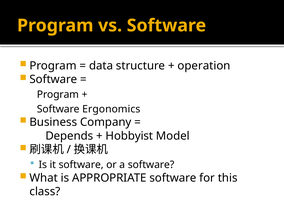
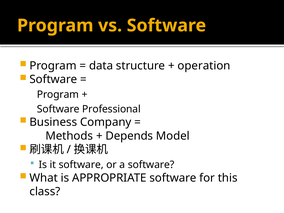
Ergonomics: Ergonomics -> Professional (111, 109)
Depends: Depends -> Methods (69, 136)
Hobbyist: Hobbyist -> Depends (129, 136)
